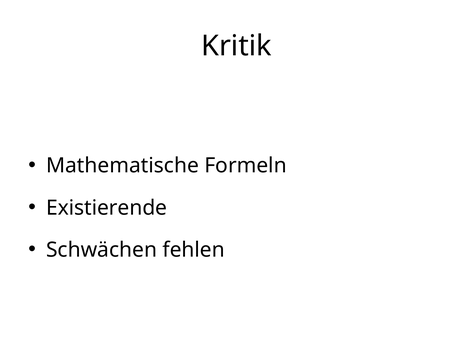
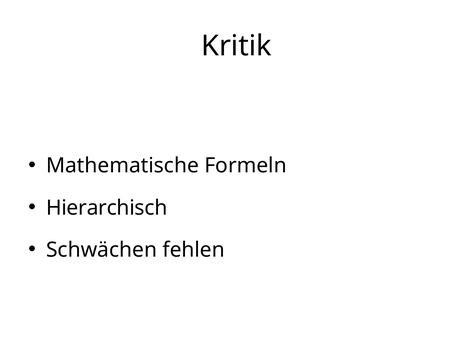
Existierende: Existierende -> Hierarchisch (107, 208)
